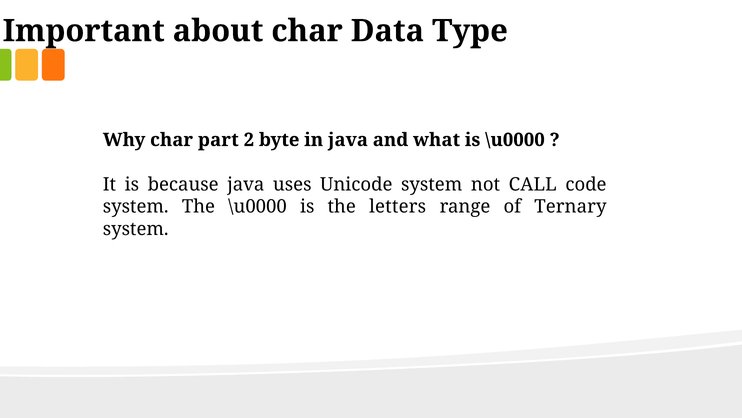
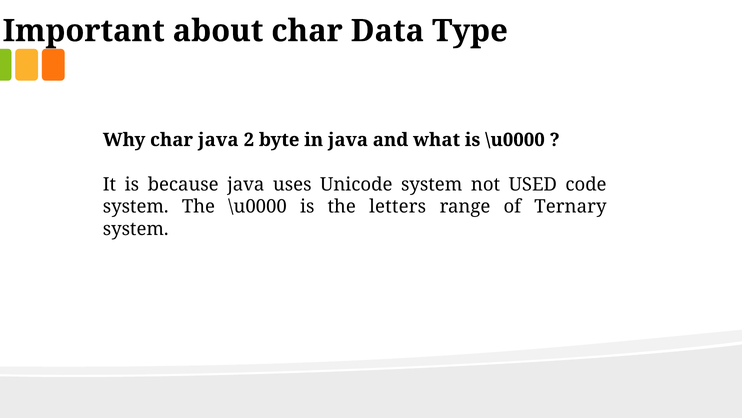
char part: part -> java (218, 140)
CALL: CALL -> USED (533, 184)
